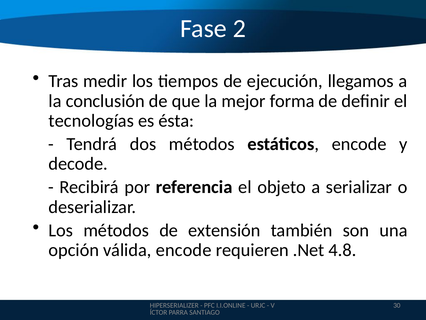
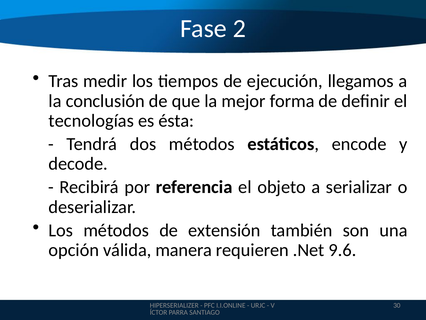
válida encode: encode -> manera (184, 250)
4.8: 4.8 -> 9.6 (342, 250)
